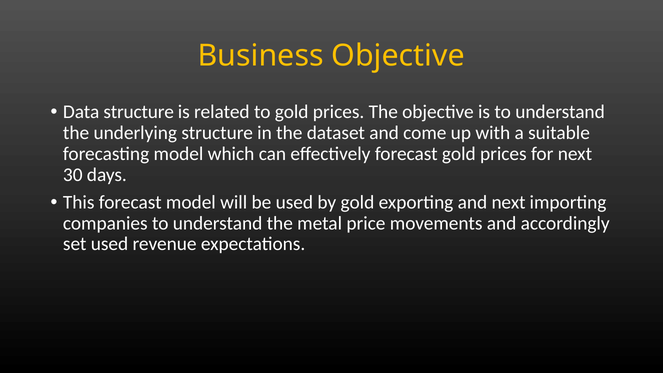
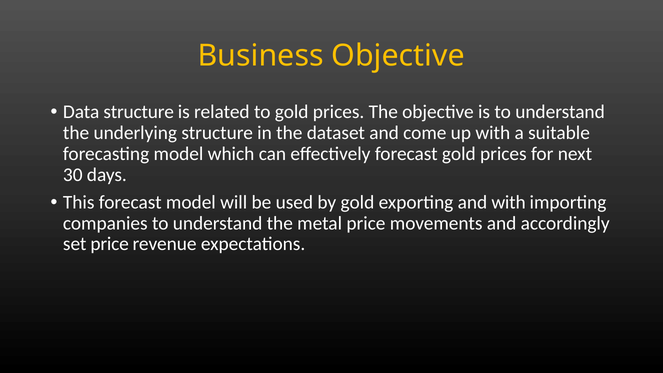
and next: next -> with (509, 202)
set used: used -> price (110, 244)
